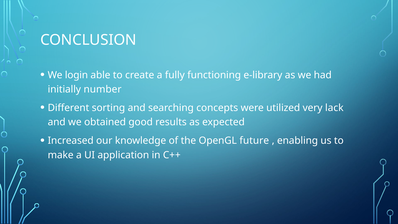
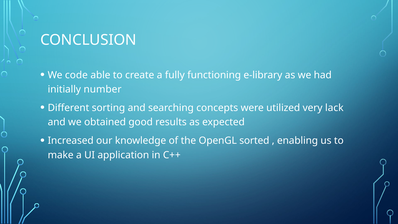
login: login -> code (76, 75)
future: future -> sorted (254, 141)
